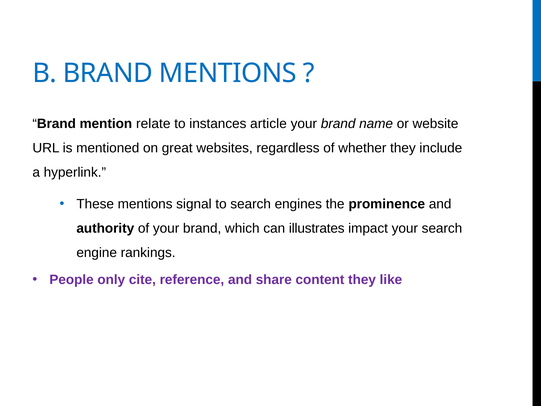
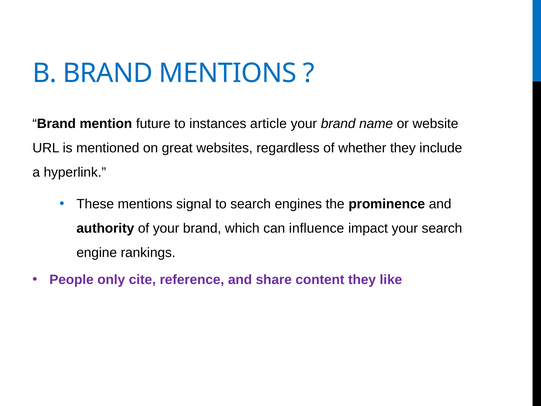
relate: relate -> future (153, 124)
illustrates: illustrates -> influence (317, 228)
